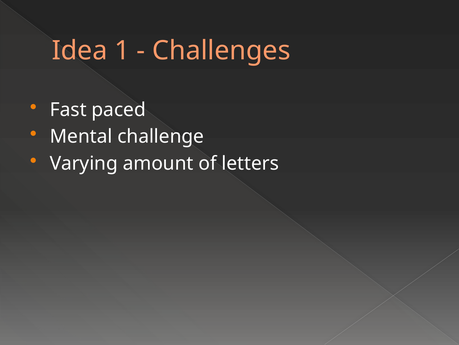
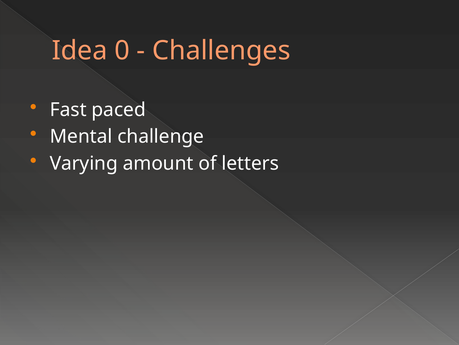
1: 1 -> 0 (122, 50)
